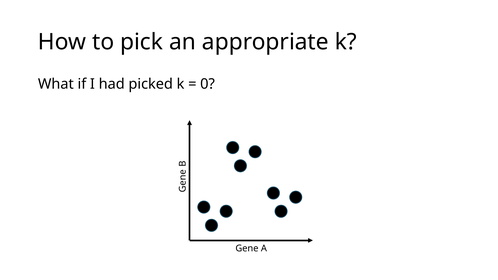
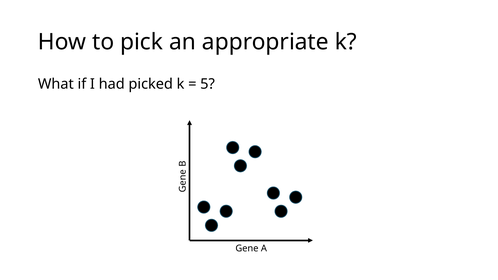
0: 0 -> 5 (207, 84)
